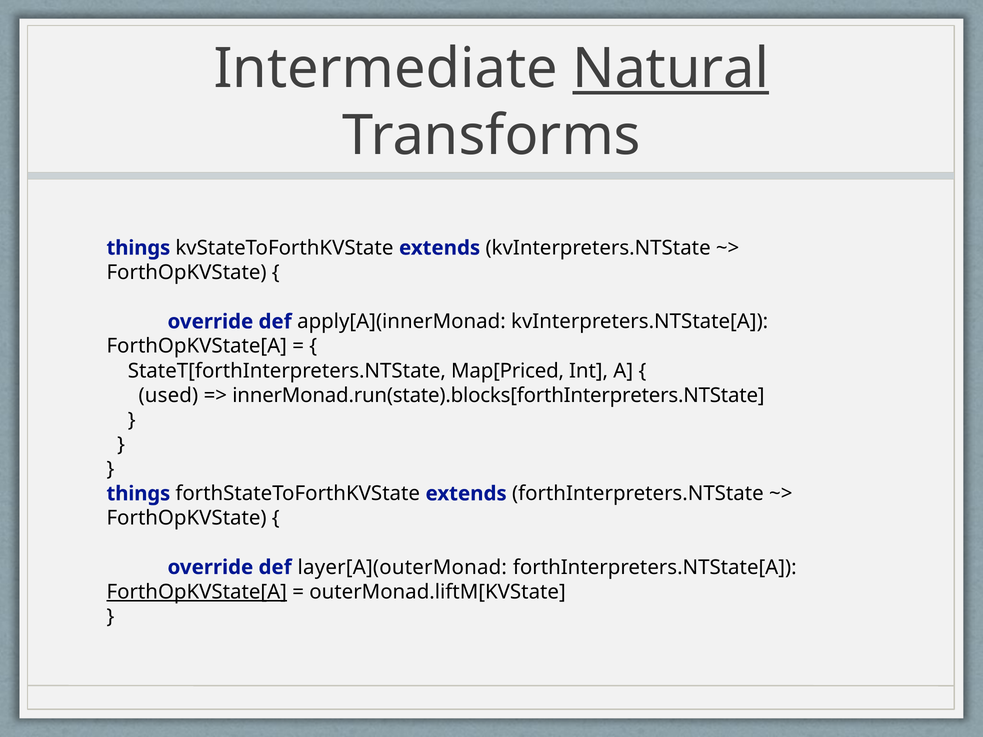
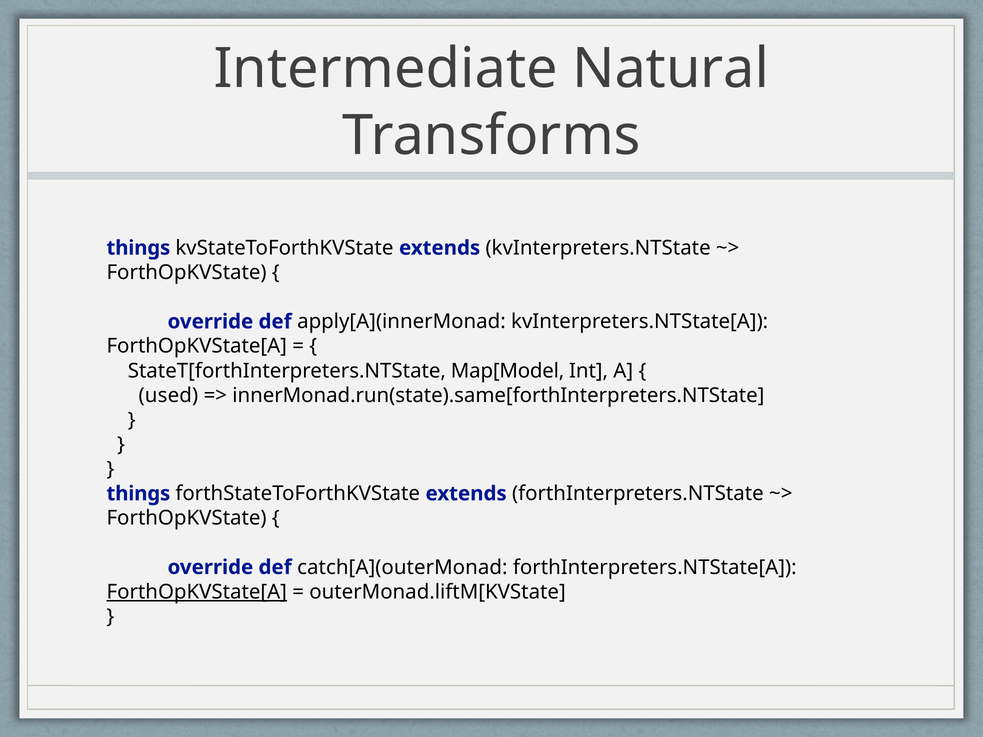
Natural underline: present -> none (671, 69)
Map[Priced: Map[Priced -> Map[Model (508, 371)
innerMonad.run(state).blocks[forthInterpreters.NTState: innerMonad.run(state).blocks[forthInterpreters.NTState -> innerMonad.run(state).same[forthInterpreters.NTState (498, 395)
layer[A](outerMonad: layer[A](outerMonad -> catch[A](outerMonad (402, 567)
